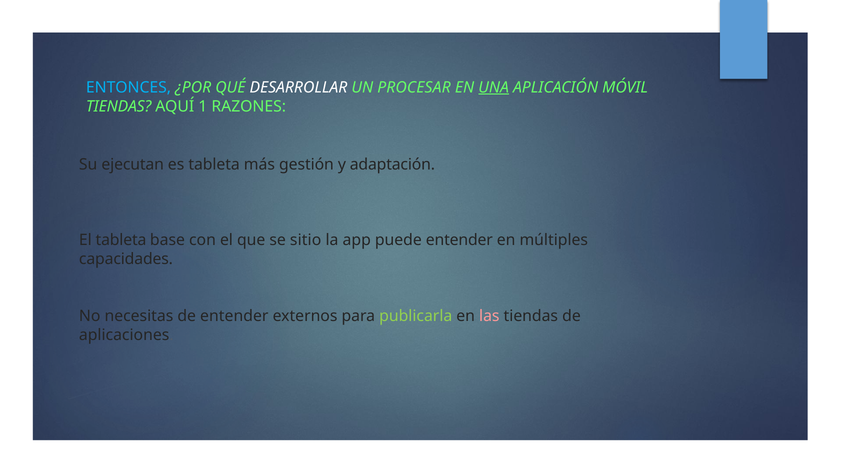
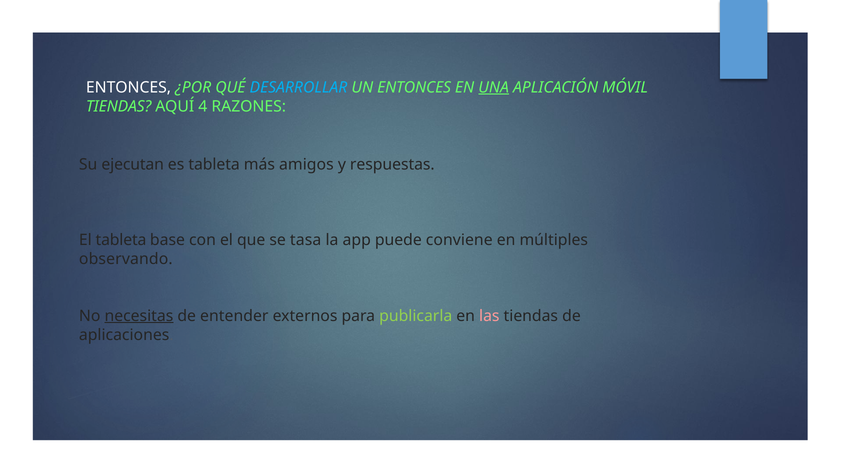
ENTONCES colour: light blue -> white (128, 87)
DESARROLLAR colour: white -> light blue (298, 87)
UN PROCESAR: PROCESAR -> ENTONCES (414, 87)
1: 1 -> 4 (203, 106)
gestión: gestión -> amigos (306, 165)
adaptación: adaptación -> respuestas (392, 165)
sitio: sitio -> tasa (306, 240)
puede entender: entender -> conviene (459, 240)
capacidades: capacidades -> observando (126, 259)
necesitas underline: none -> present (139, 316)
